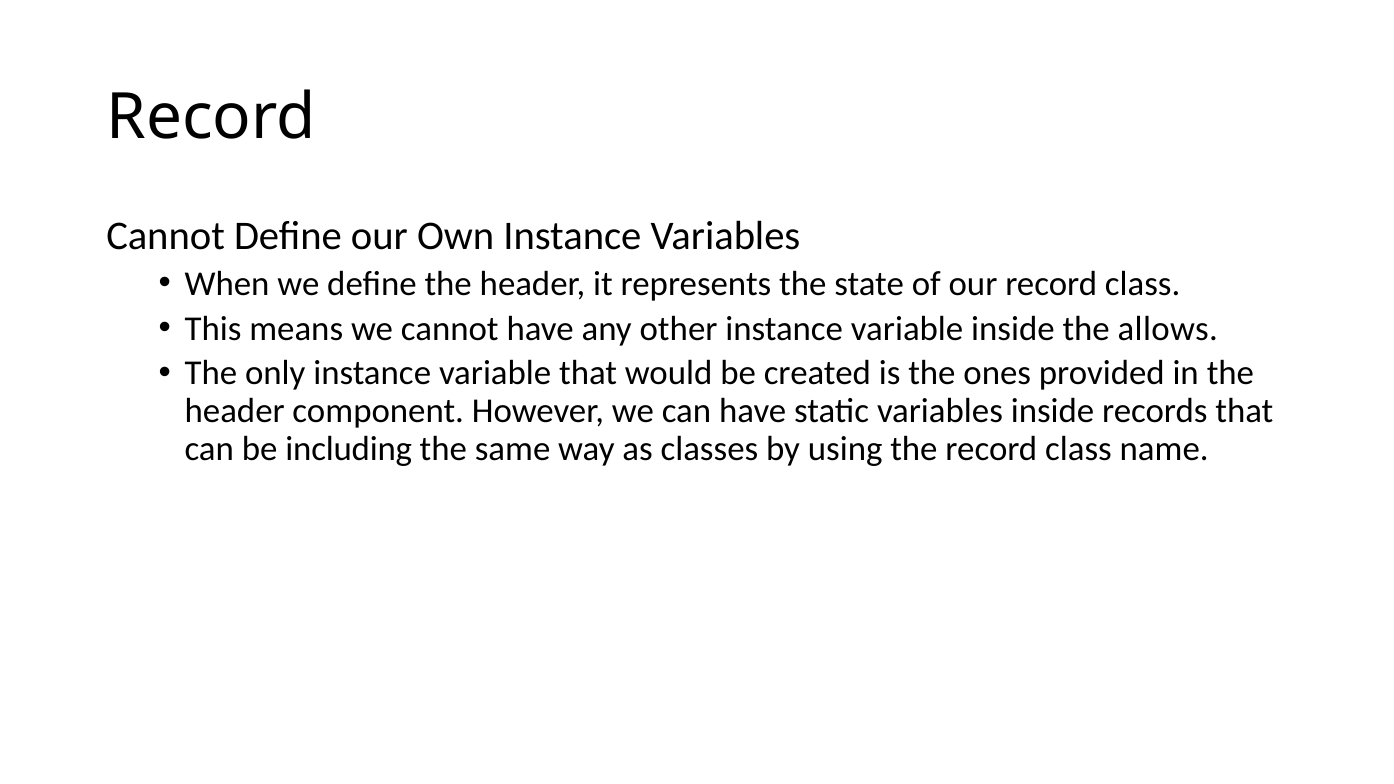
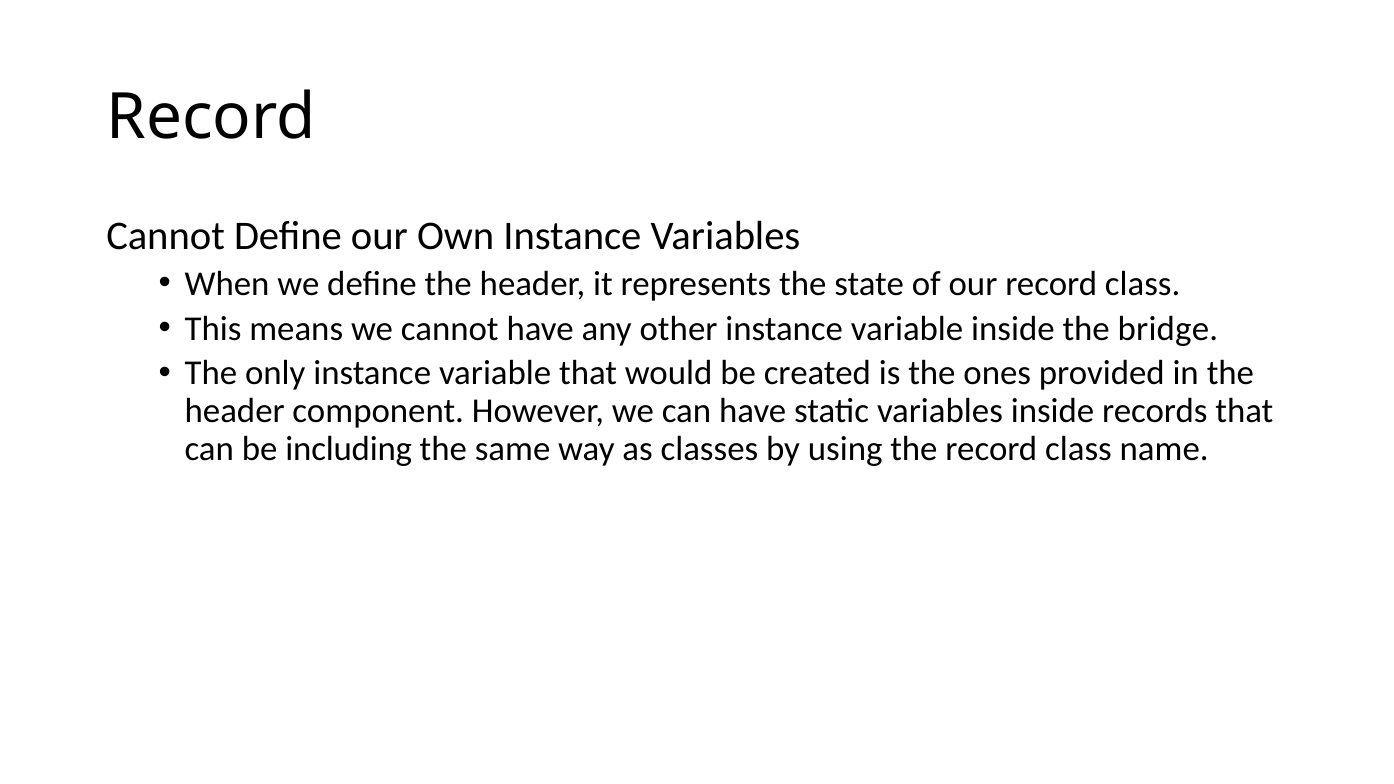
allows: allows -> bridge (1168, 329)
